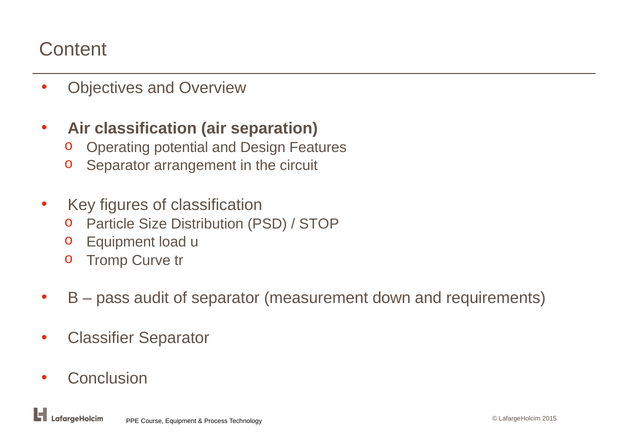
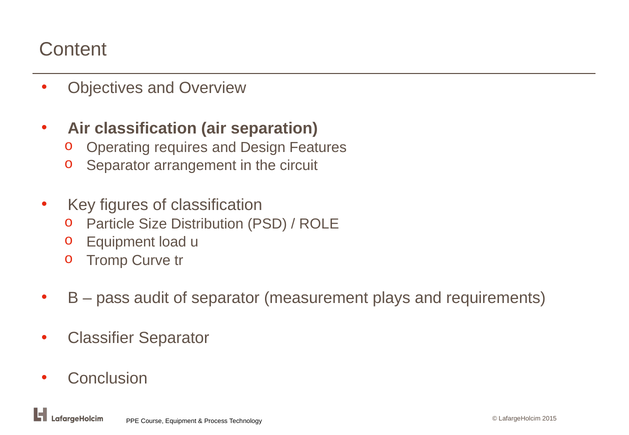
potential: potential -> requires (181, 147)
STOP: STOP -> ROLE (319, 224)
down: down -> plays (391, 298)
